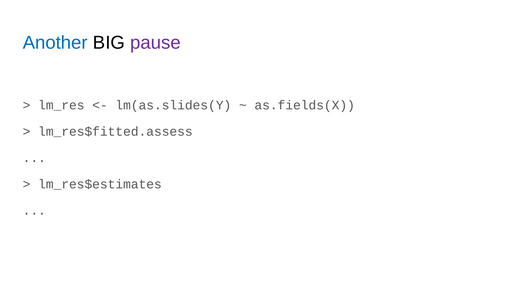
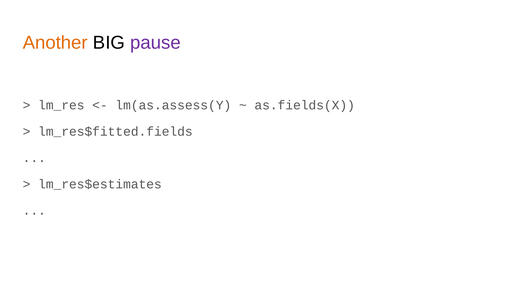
Another colour: blue -> orange (55, 43)
lm(as.slides(Y: lm(as.slides(Y -> lm(as.assess(Y (173, 105)
lm_res$fitted.assess: lm_res$fitted.assess -> lm_res$fitted.fields (115, 131)
